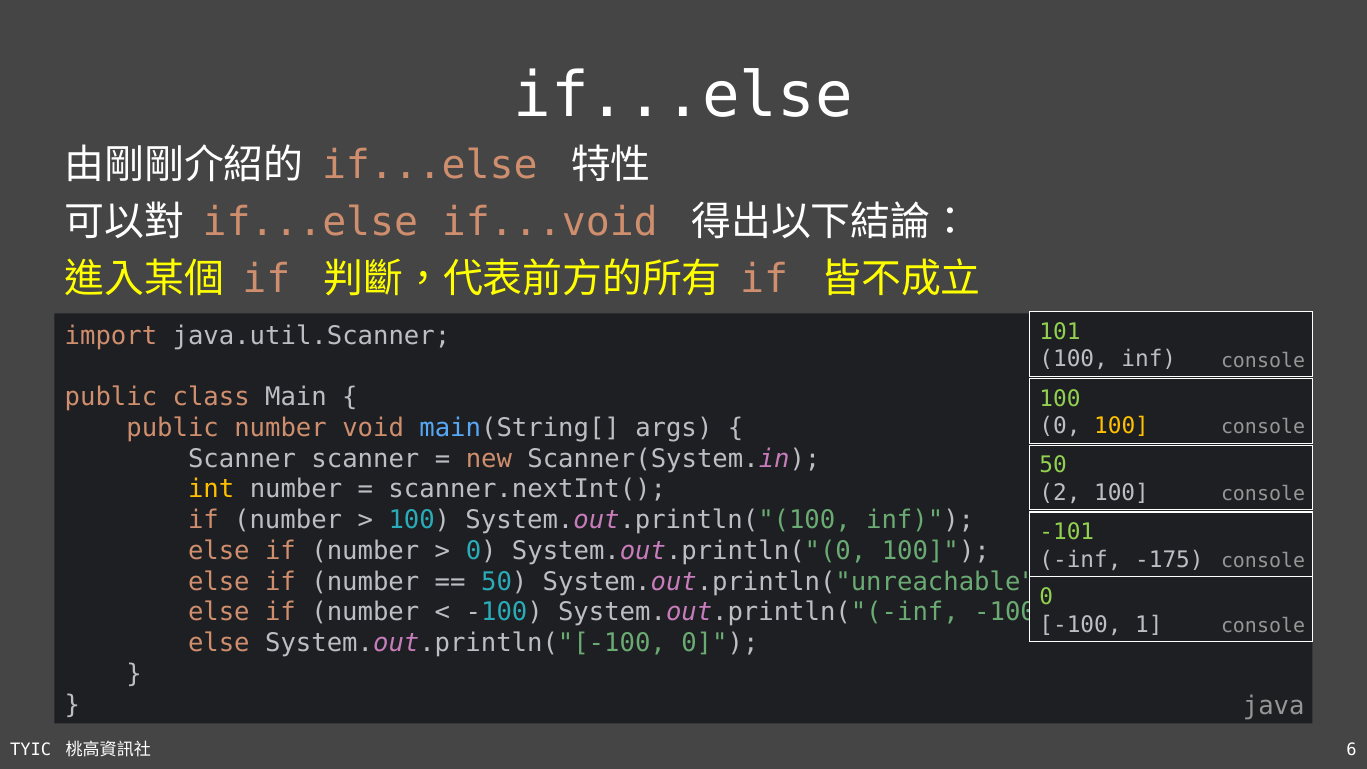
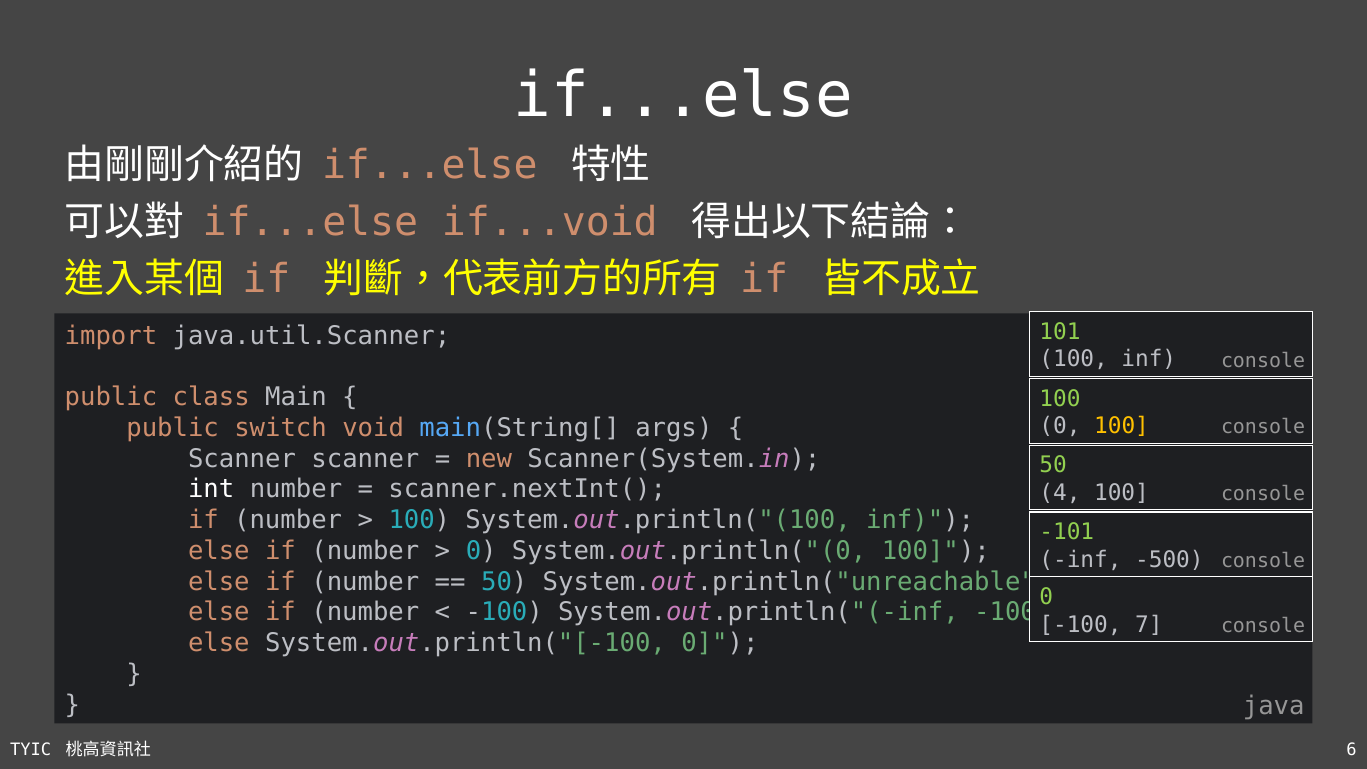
public number: number -> switch (281, 428)
int colour: yellow -> white (211, 489)
2: 2 -> 4 (1060, 493)
-175: -175 -> -500 (1169, 560)
1: 1 -> 7 (1149, 625)
